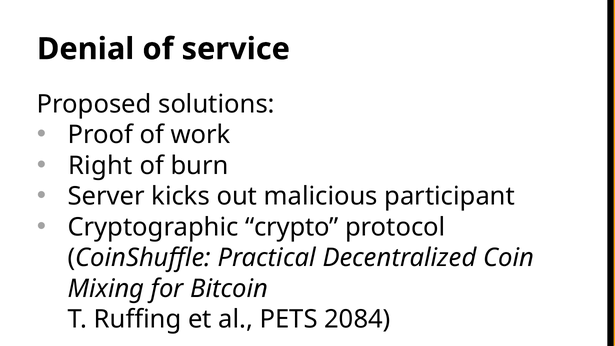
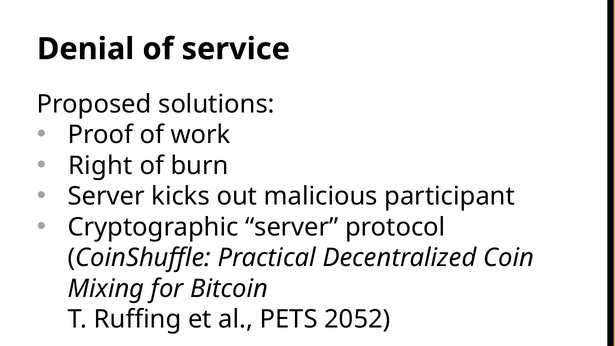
Cryptographic crypto: crypto -> server (292, 227)
2084: 2084 -> 2052 (357, 319)
